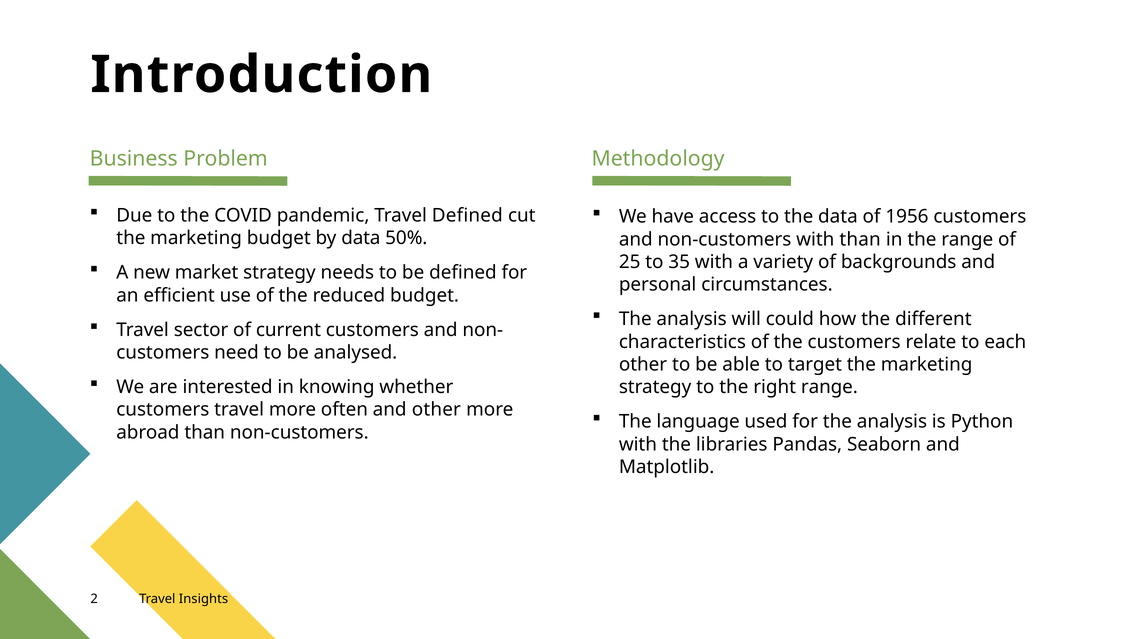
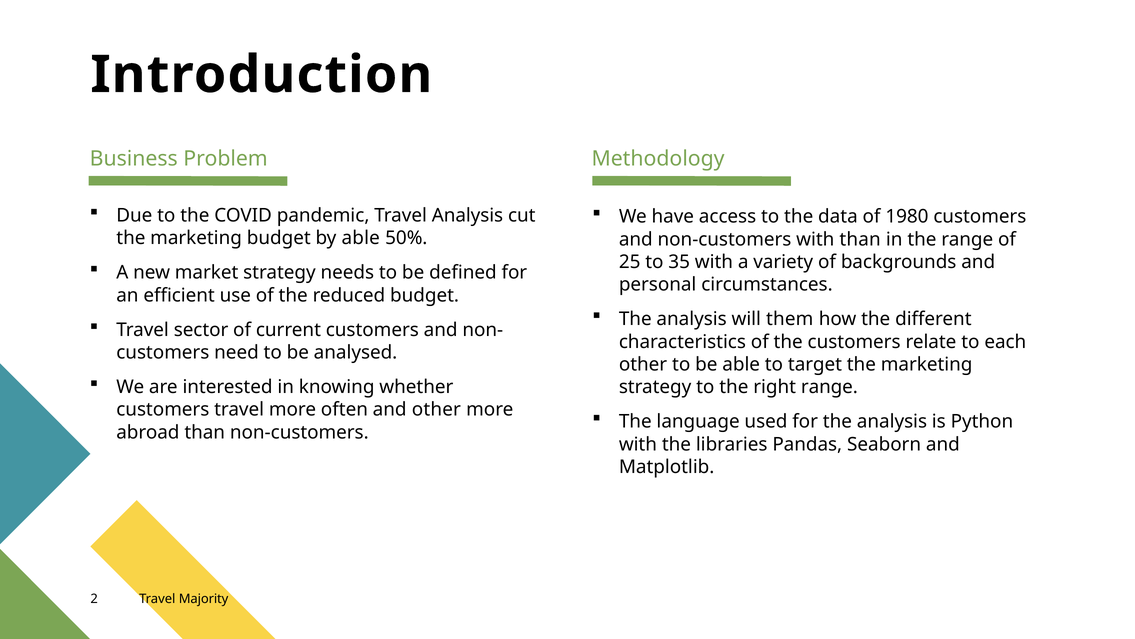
Travel Defined: Defined -> Analysis (467, 215)
1956: 1956 -> 1980 (907, 216)
by data: data -> able (361, 238)
could: could -> them (790, 319)
Insights: Insights -> Majority (204, 598)
